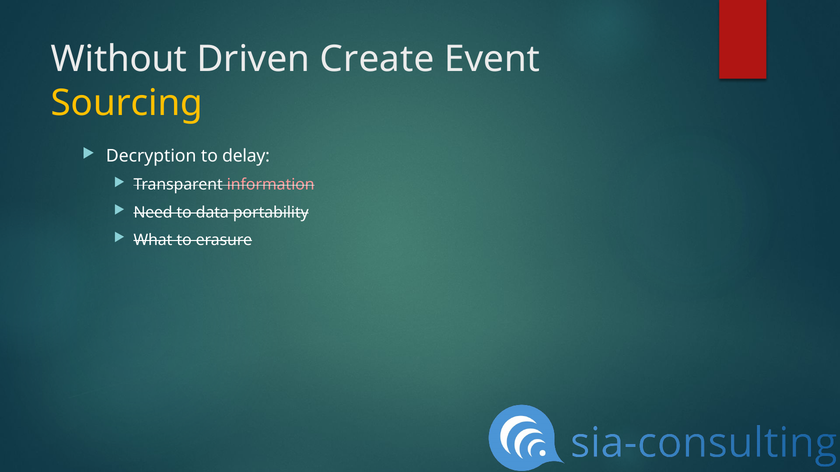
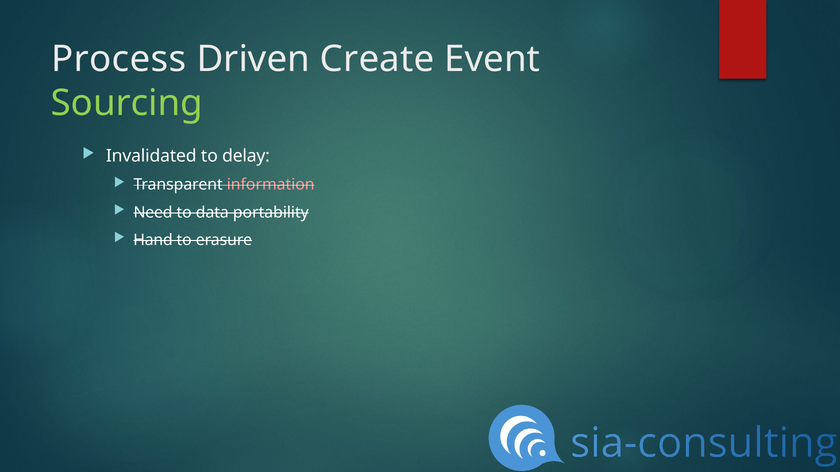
Without: Without -> Process (119, 59)
Sourcing colour: yellow -> light green (127, 103)
Decryption: Decryption -> Invalidated (151, 156)
What: What -> Hand (153, 240)
